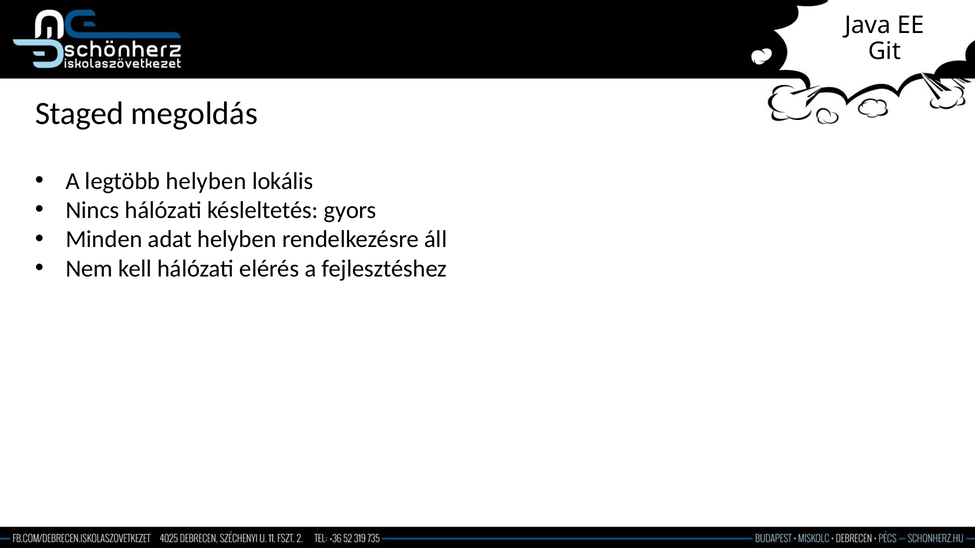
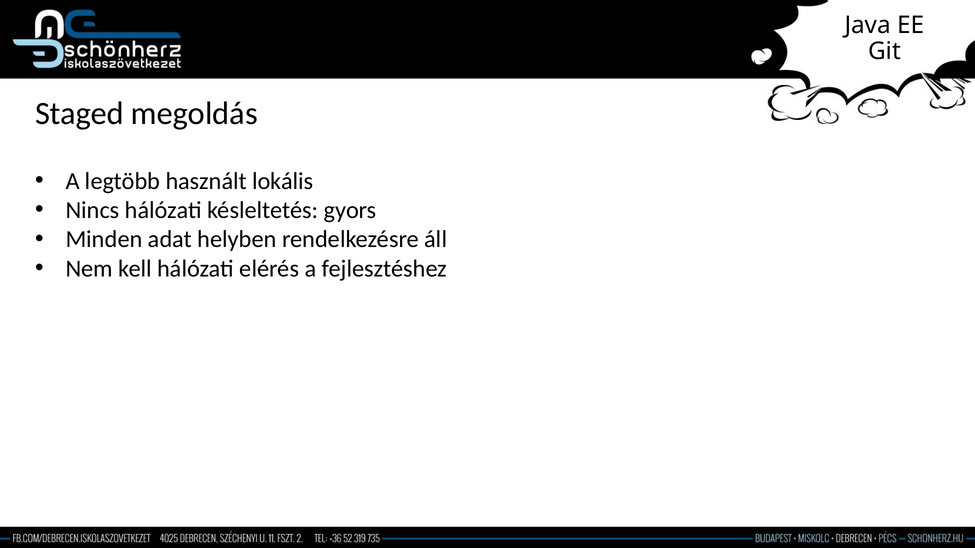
legtöbb helyben: helyben -> használt (206, 181)
